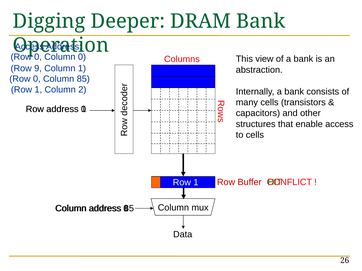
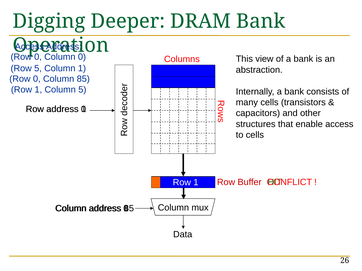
Row 9: 9 -> 5 (38, 68)
Column 2: 2 -> 5 (82, 90)
